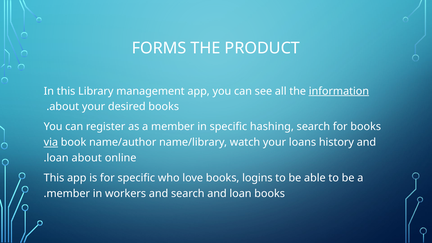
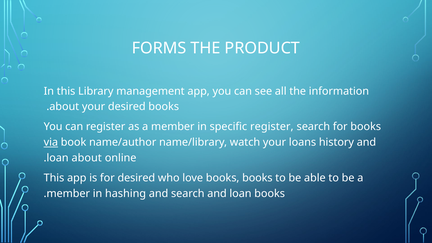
information underline: present -> none (339, 91)
specific hashing: hashing -> register (272, 127)
for specific: specific -> desired (136, 178)
books logins: logins -> books (257, 178)
workers: workers -> hashing (126, 193)
